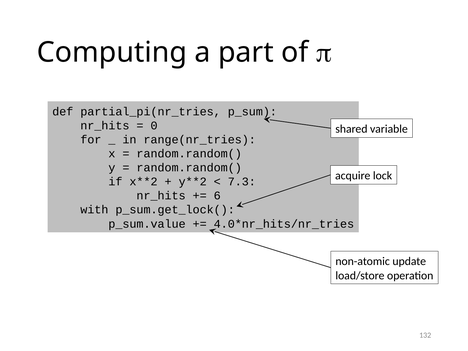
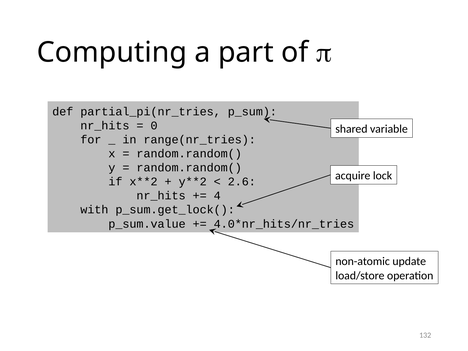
7.3: 7.3 -> 2.6 (242, 182)
6: 6 -> 4 (217, 196)
